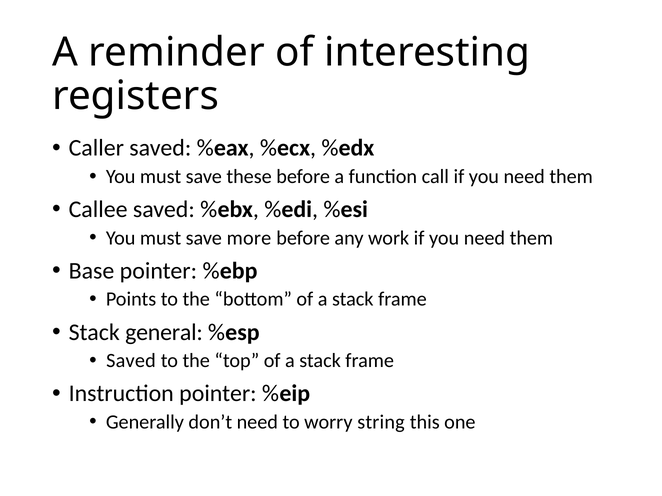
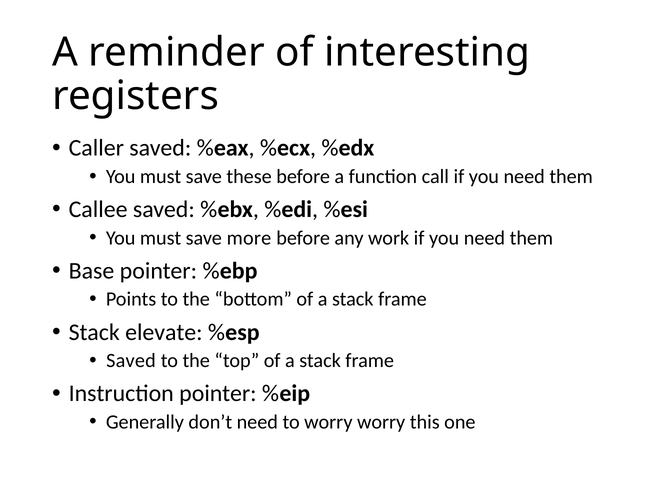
general: general -> elevate (164, 333)
worry string: string -> worry (381, 422)
